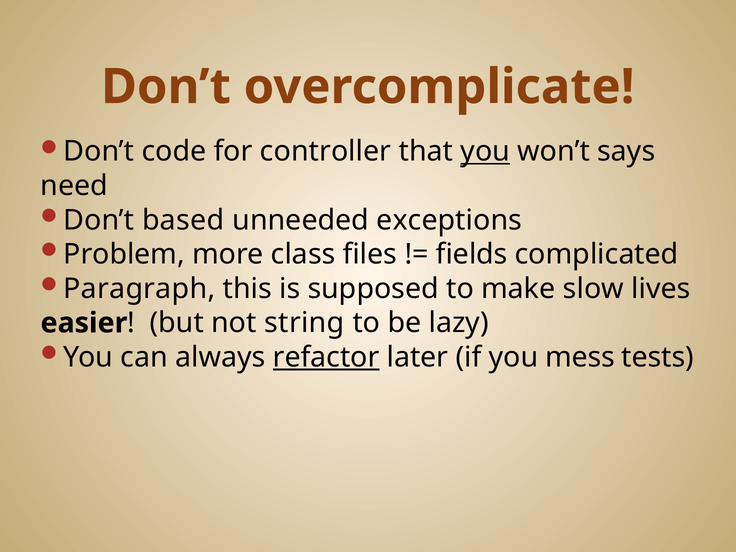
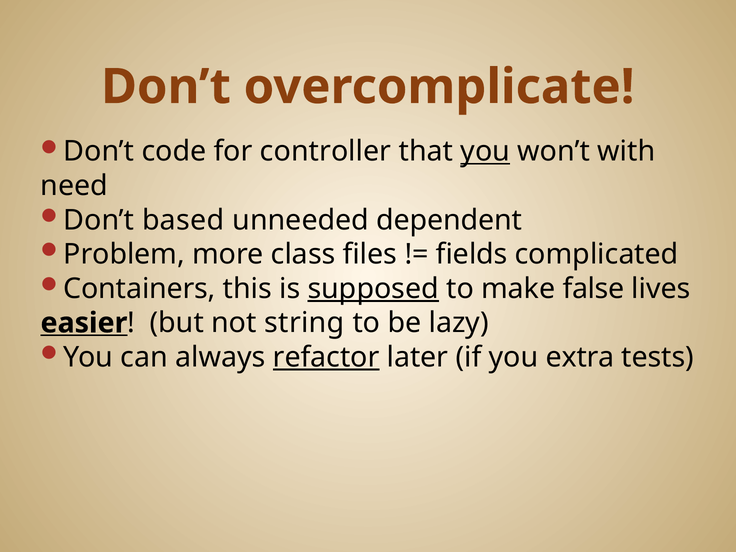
says: says -> with (626, 152)
exceptions: exceptions -> dependent (449, 220)
Paragraph: Paragraph -> Containers (139, 289)
supposed underline: none -> present (373, 289)
slow: slow -> false (594, 289)
easier underline: none -> present (84, 323)
mess: mess -> extra (580, 357)
